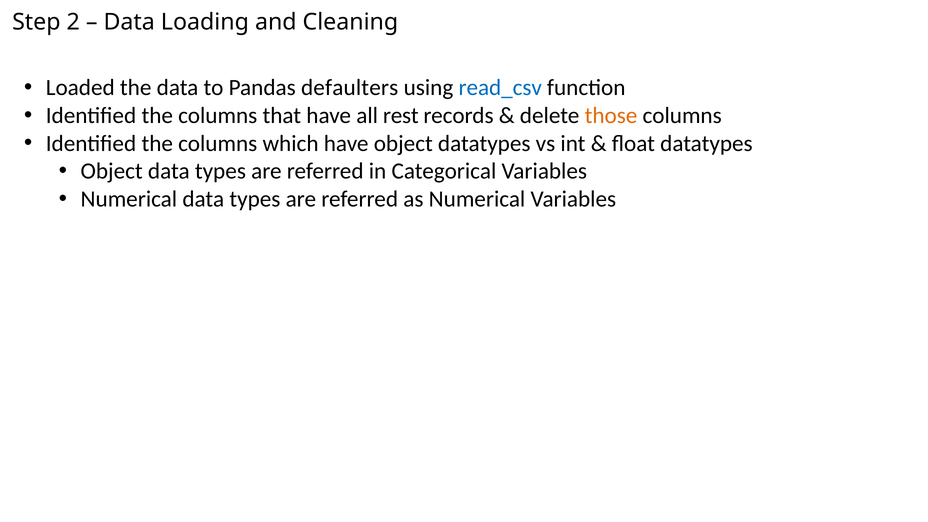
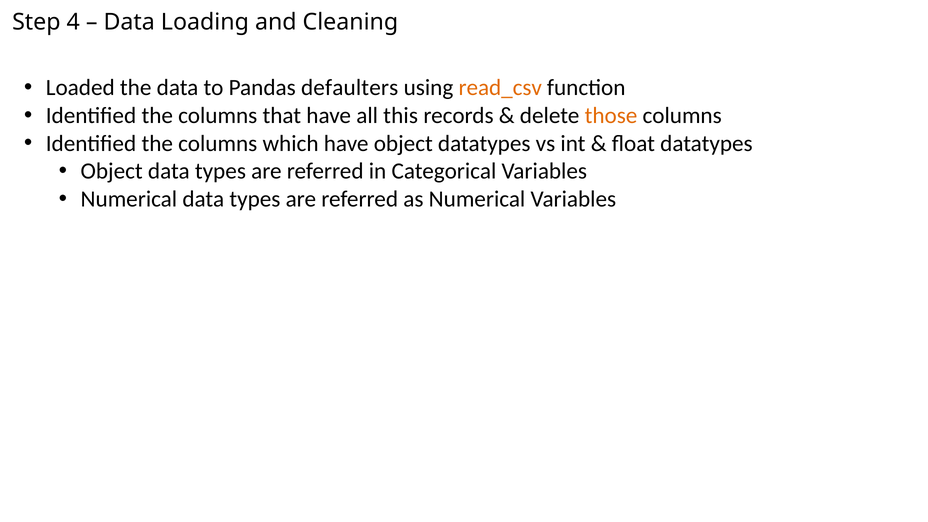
2: 2 -> 4 (73, 22)
read_csv colour: blue -> orange (500, 88)
rest: rest -> this (401, 116)
